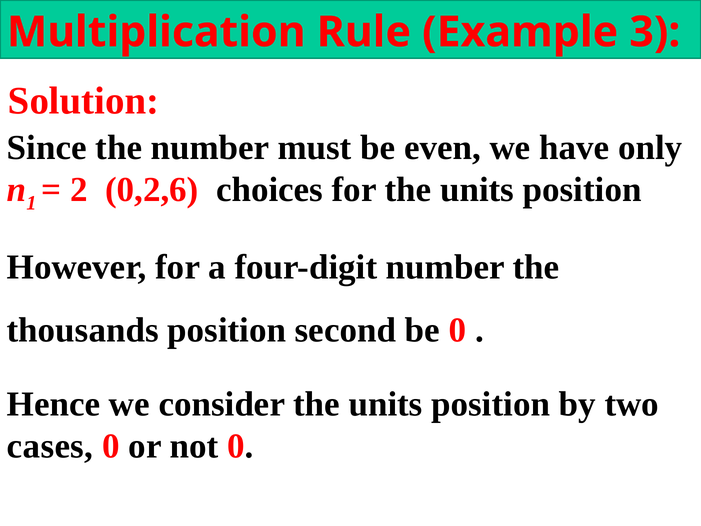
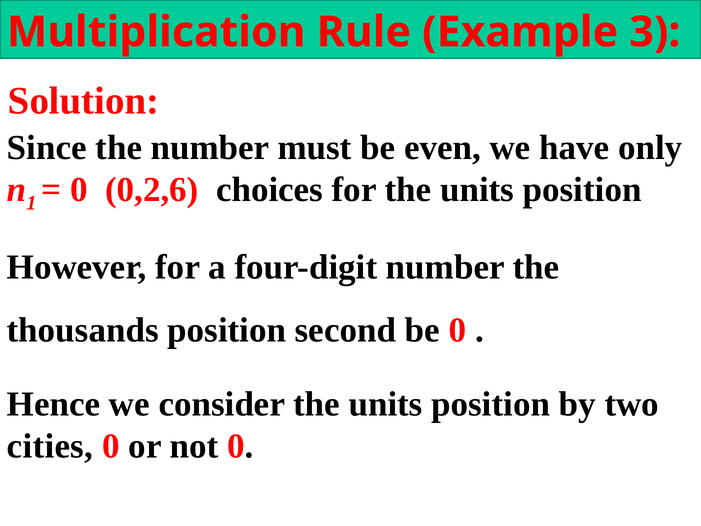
2: 2 -> 0 (79, 189)
cases: cases -> cities (50, 446)
